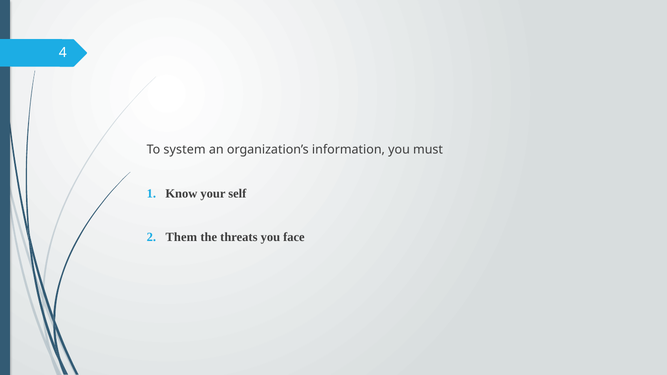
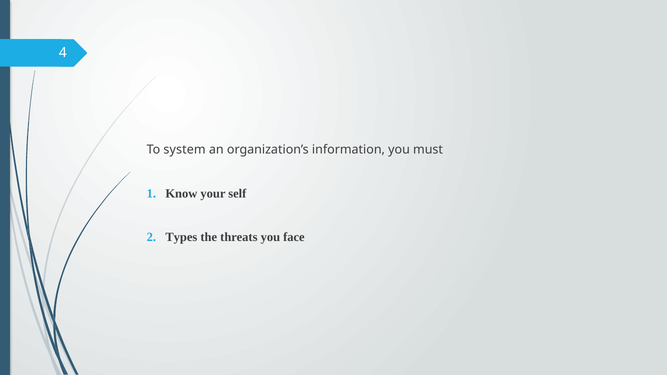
Them: Them -> Types (181, 237)
